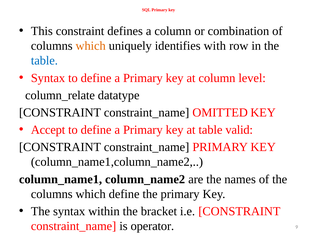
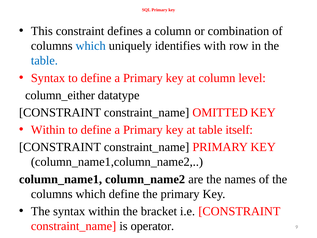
which colour: orange -> blue (91, 46)
column_relate: column_relate -> column_either (60, 95)
Accept: Accept -> Within (48, 130)
valid: valid -> itself (239, 130)
